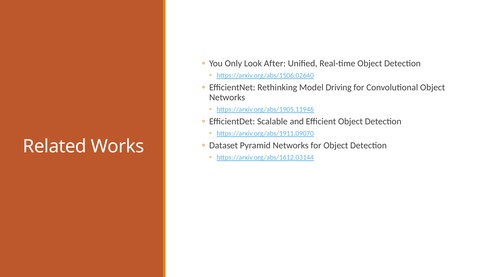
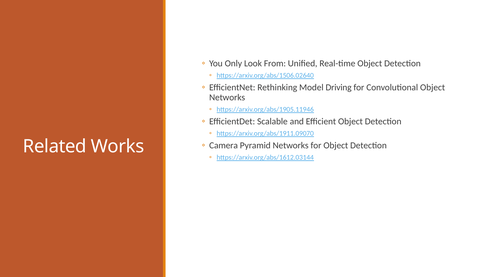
After: After -> From (275, 63)
Dataset: Dataset -> Camera (224, 145)
